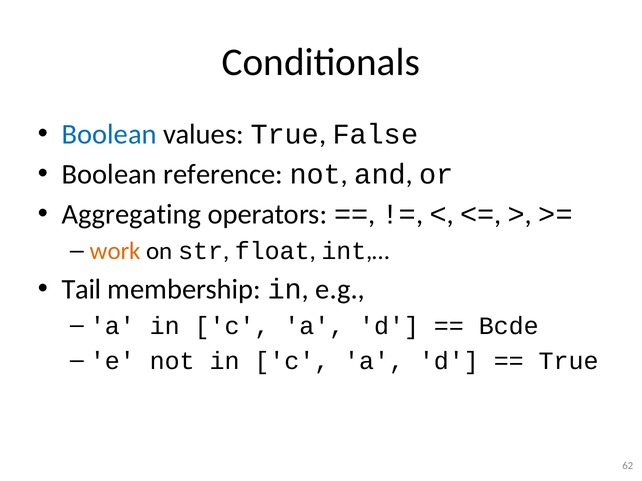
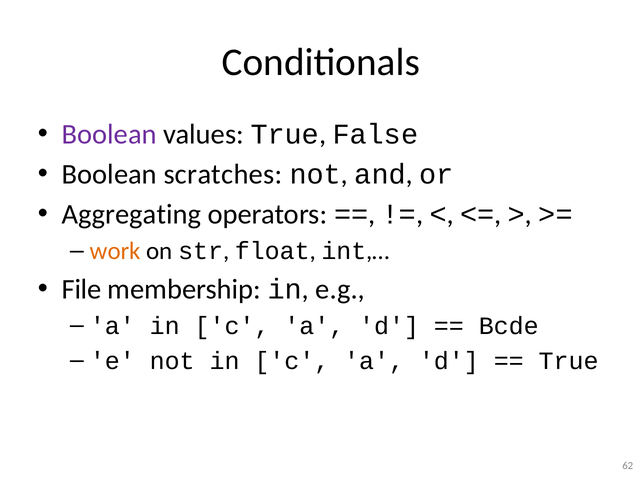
Boolean colour: blue -> purple (109, 135)
reference: reference -> scratches (223, 175)
Tail: Tail -> File (81, 290)
